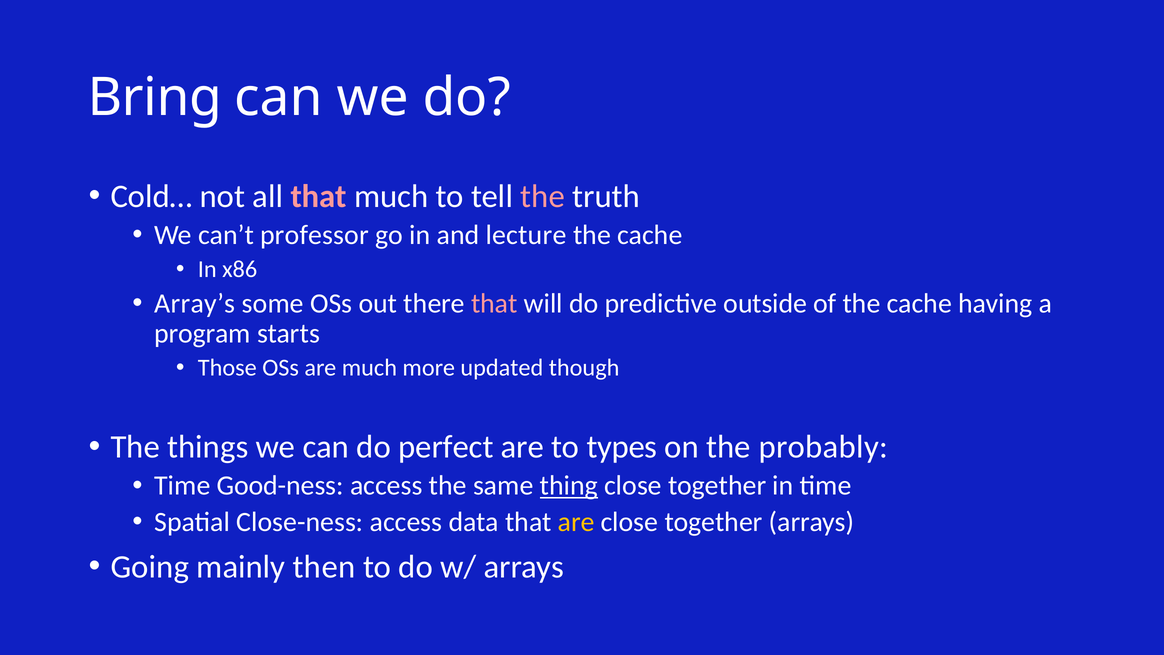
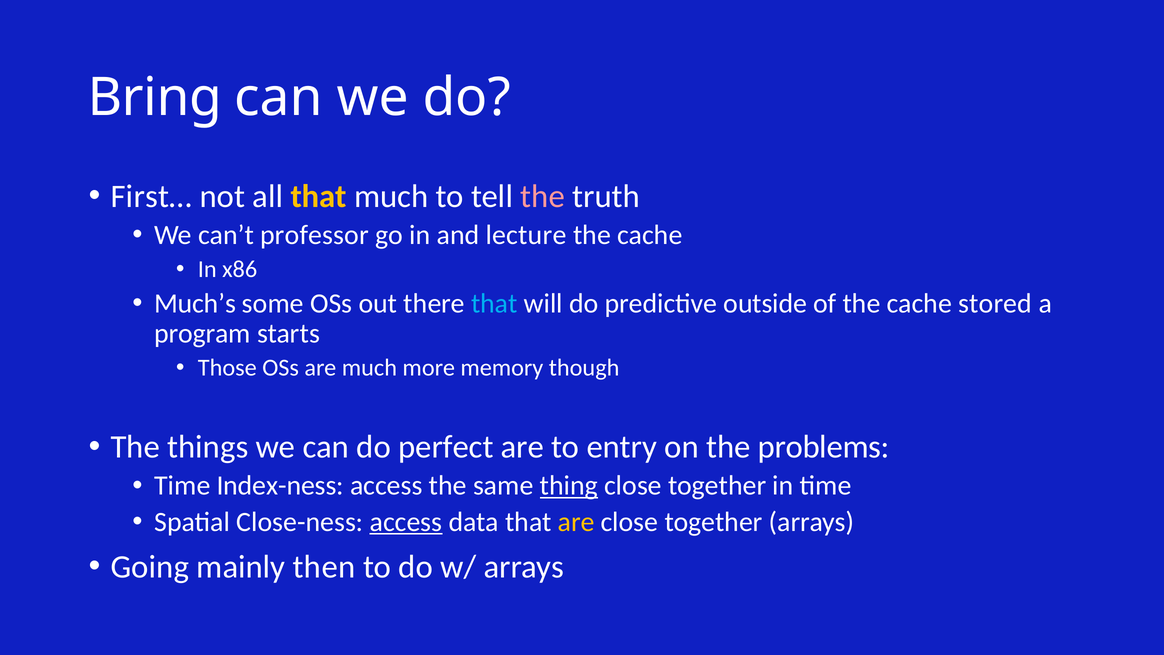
Cold…: Cold… -> First… (151, 196)
that colour: pink -> yellow (319, 196)
Array’s: Array’s -> Much’s (195, 303)
that colour: pink -> light blue (494, 303)
having: having -> stored (995, 303)
updated: updated -> memory (502, 368)
types: types -> entry (622, 447)
probably: probably -> problems (824, 447)
Good-ness: Good-ness -> Index-ness (280, 486)
access underline: none -> present (406, 522)
